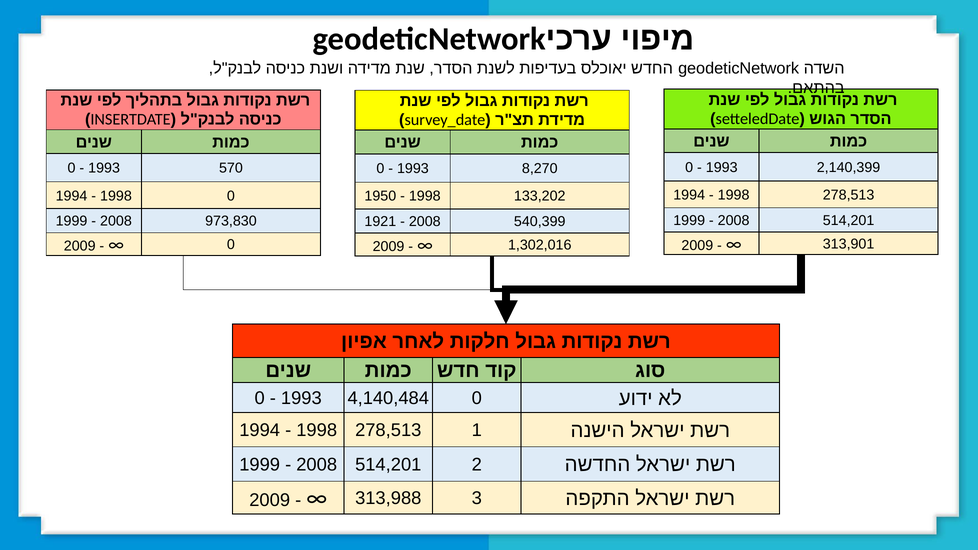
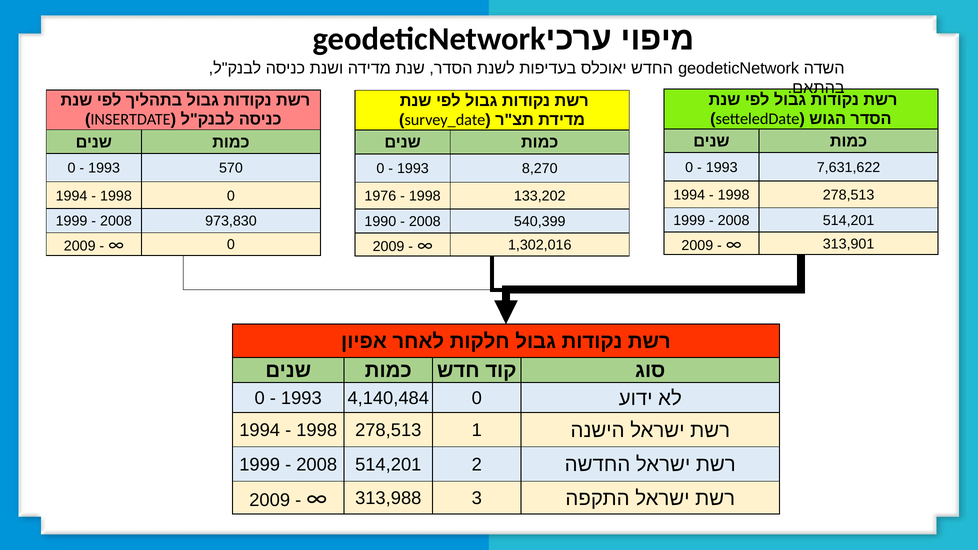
2,140,399: 2,140,399 -> 7,631,622 (849, 167)
1950: 1950 -> 1976 (380, 196)
1921: 1921 -> 1990 (380, 222)
